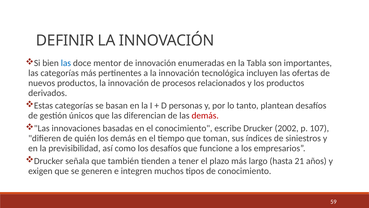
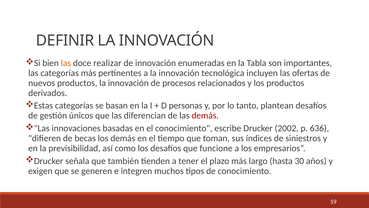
las colour: blue -> orange (66, 63)
mentor: mentor -> realizar (107, 63)
107: 107 -> 636 (319, 128)
quién: quién -> becas (85, 138)
21: 21 -> 30 (299, 161)
